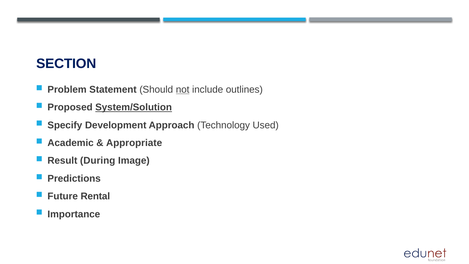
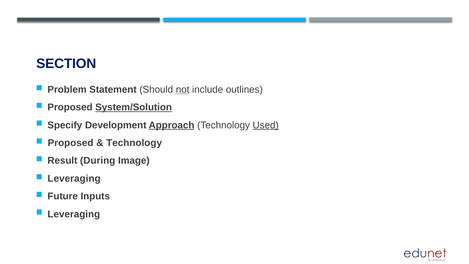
Approach underline: none -> present (172, 125)
Used underline: none -> present (266, 125)
Academic: Academic -> Proposed (71, 143)
Appropriate: Appropriate -> Technology (134, 143)
Predictions: Predictions -> Leveraging (74, 178)
Rental: Rental -> Inputs (95, 196)
Importance: Importance -> Leveraging (74, 214)
